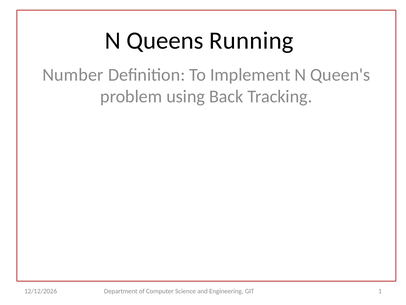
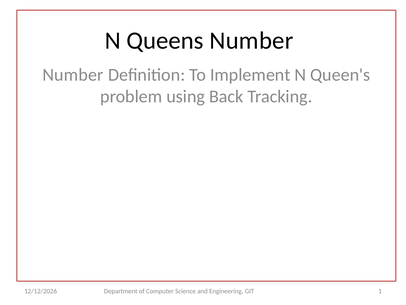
Queens Running: Running -> Number (251, 41)
